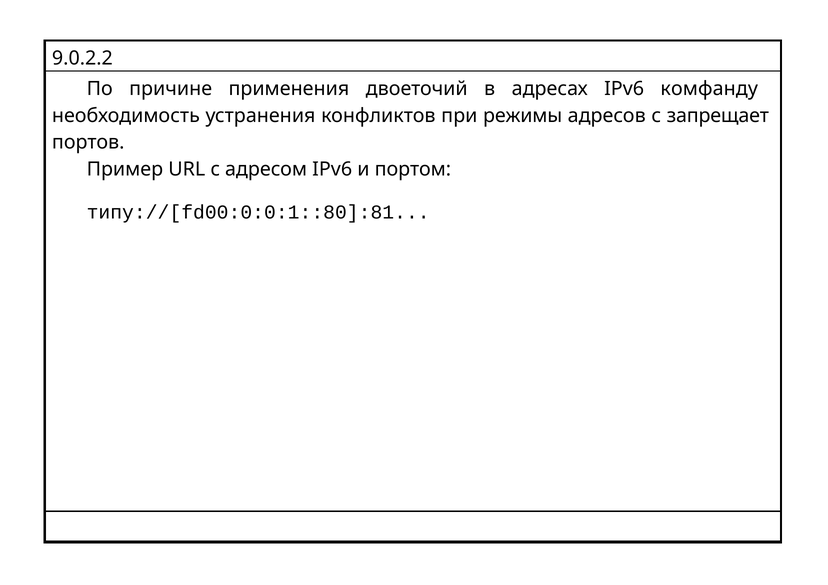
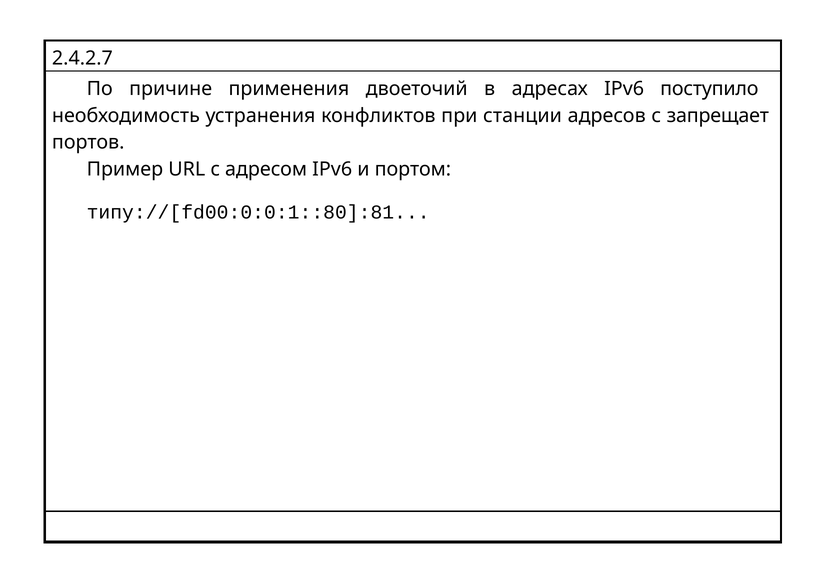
9.0.2.2: 9.0.2.2 -> 2.4.2.7 (82, 58)
комфанду: комфанду -> поступило (709, 89)
режимы: режимы -> станции (523, 116)
